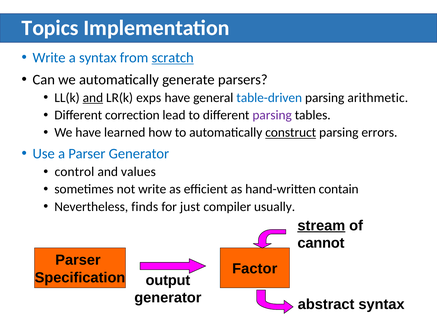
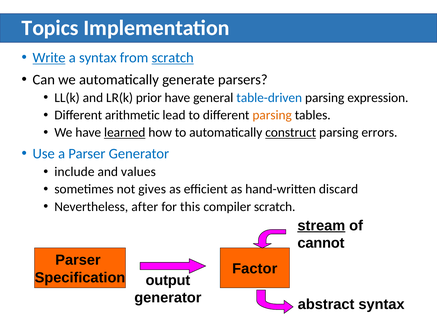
Write underline: none -> present (49, 58)
and underline: present -> none (93, 98)
exps: exps -> prior (149, 98)
arithmetic: arithmetic -> expression (378, 98)
correction: correction -> arithmetic (132, 115)
parsing colour: purple -> orange (272, 115)
learned underline: none -> present (125, 132)
control: control -> include (74, 172)
not write: write -> gives (152, 189)
contain: contain -> discard (339, 189)
finds: finds -> after (145, 207)
just: just -> this (190, 207)
compiler usually: usually -> scratch (275, 207)
